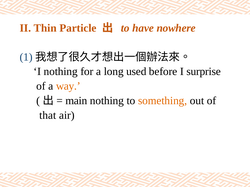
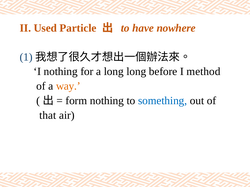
Thin: Thin -> Used (45, 28)
long used: used -> long (136, 72)
surprise: surprise -> method (203, 72)
main: main -> form (76, 101)
something colour: orange -> blue (163, 101)
